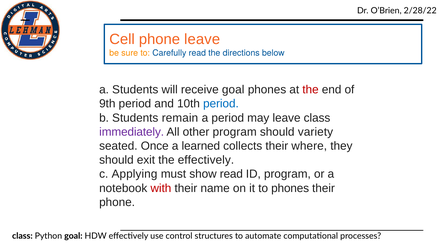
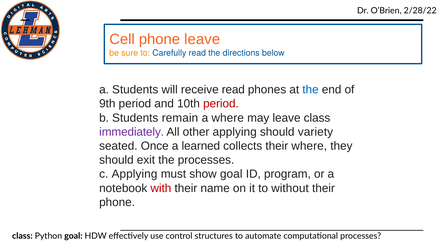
receive goal: goal -> read (233, 90)
the colour: red -> blue (310, 90)
period colour: blue -> red (221, 104)
a period: period -> where (228, 118)
other program: program -> applying (235, 132)
the effectively: effectively -> processes (206, 160)
show read: read -> goal (231, 174)
to phones: phones -> without (290, 188)
